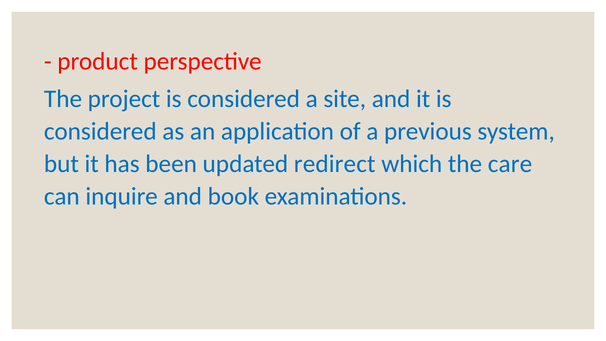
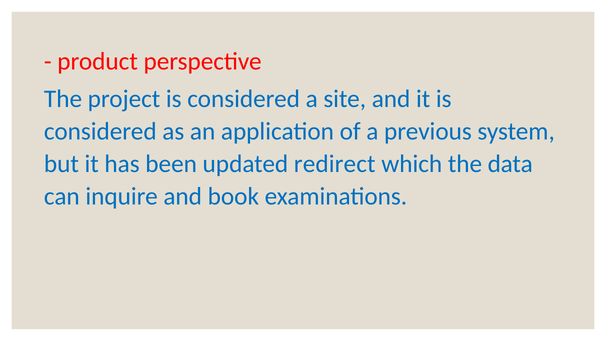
care: care -> data (510, 164)
